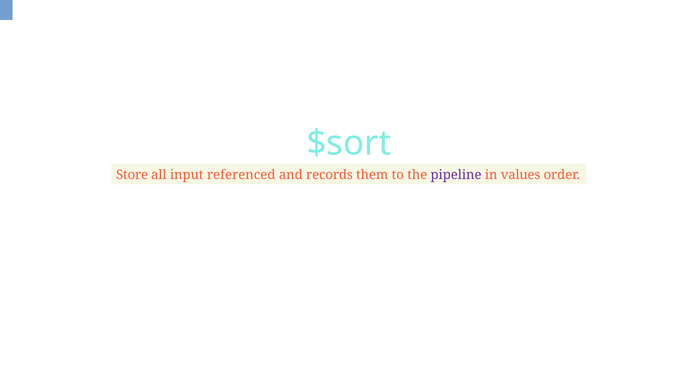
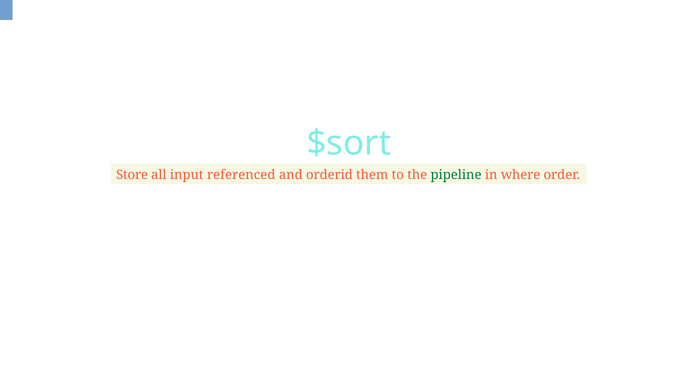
records: records -> orderid (329, 175)
pipeline colour: purple -> green (456, 175)
values: values -> where (521, 175)
